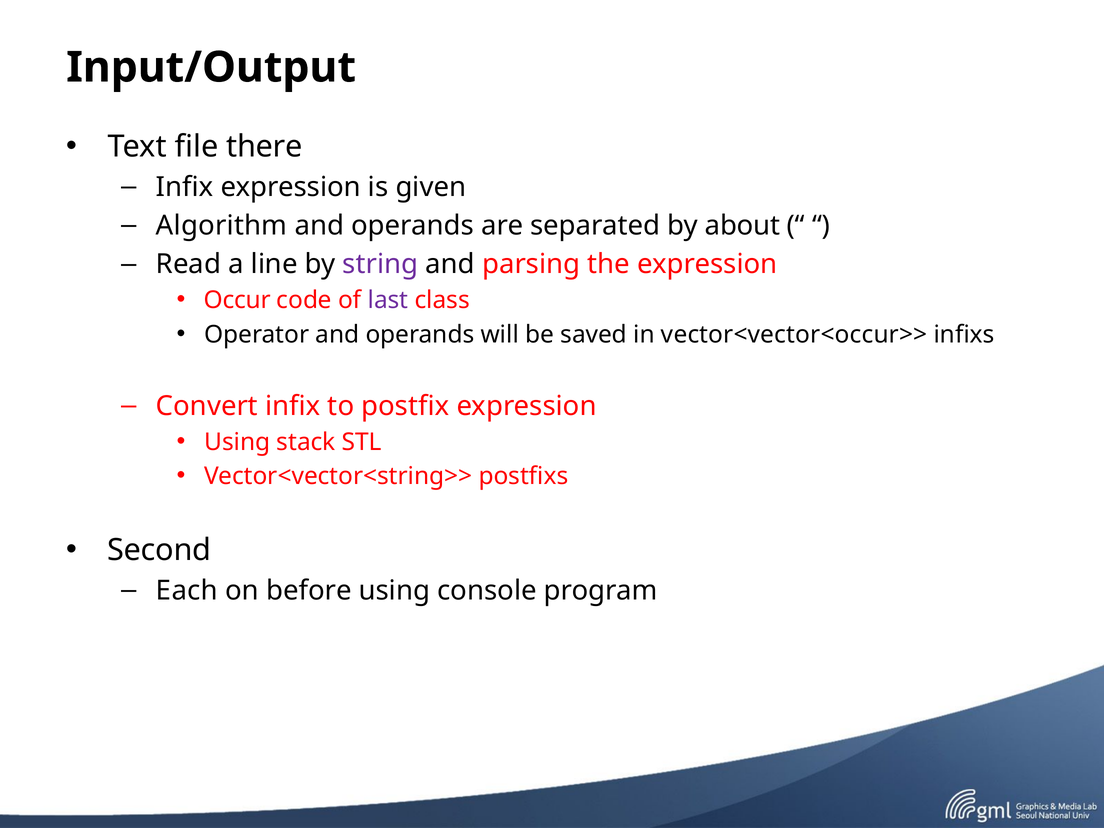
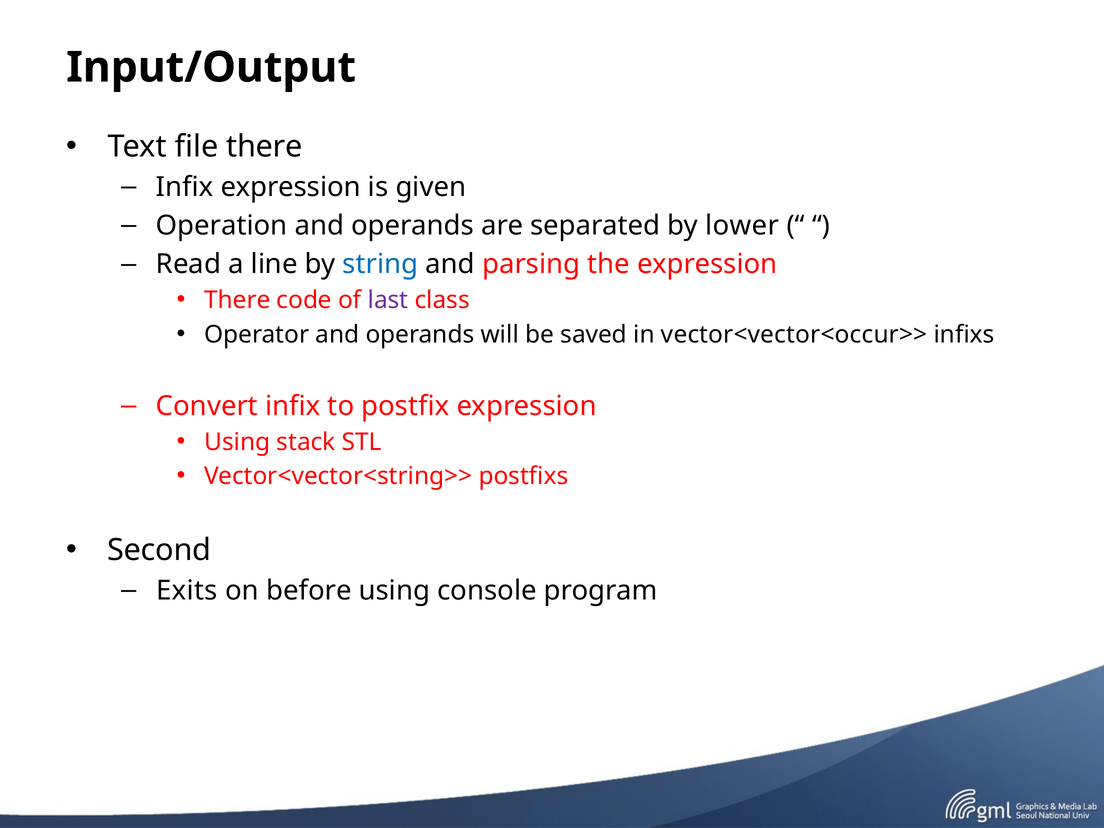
Algorithm: Algorithm -> Operation (222, 226)
about: about -> lower (742, 226)
string colour: purple -> blue (380, 264)
Occur: Occur -> There (237, 300)
Each: Each -> Exits (187, 591)
